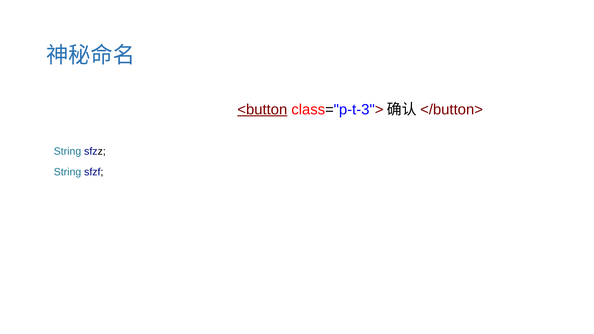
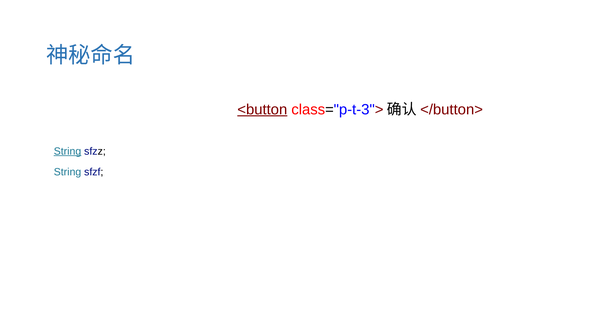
String underline: none -> present (68, 151)
